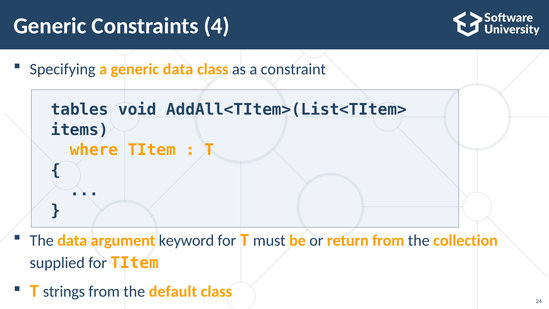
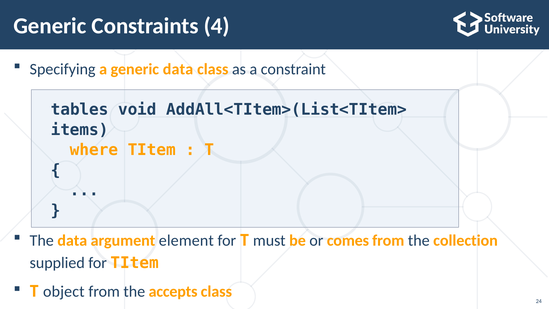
keyword: keyword -> element (186, 240)
return: return -> comes (348, 240)
strings: strings -> object (64, 292)
default: default -> accepts (173, 292)
